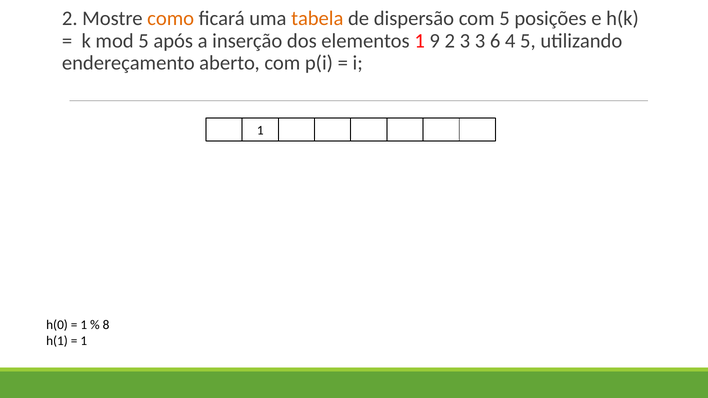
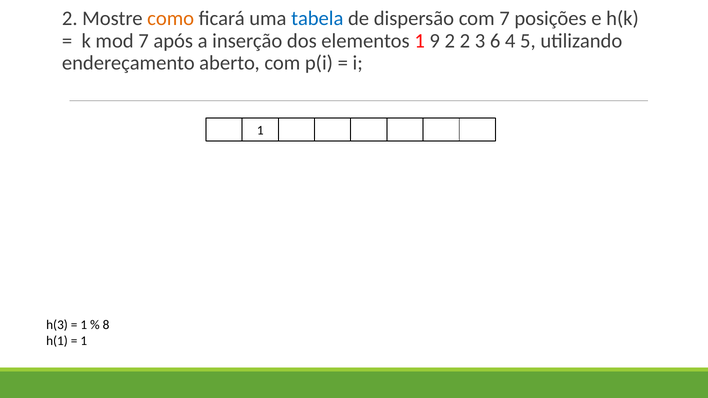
tabela colour: orange -> blue (317, 19)
com 5: 5 -> 7 (505, 19)
mod 5: 5 -> 7 (144, 41)
2 3: 3 -> 2 (465, 41)
h(0: h(0 -> h(3 (57, 325)
